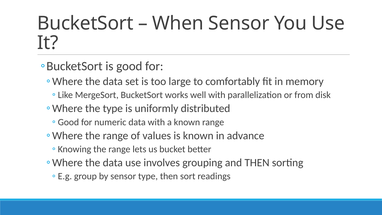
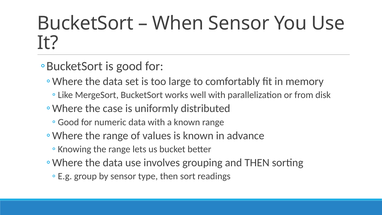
the type: type -> case (113, 108)
